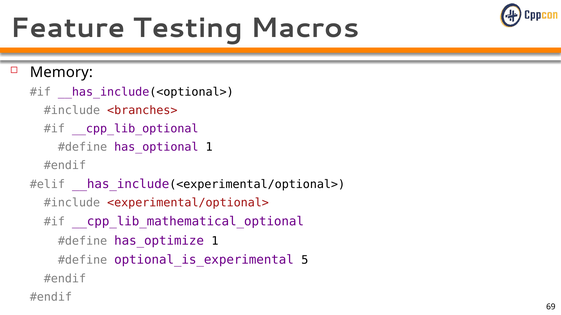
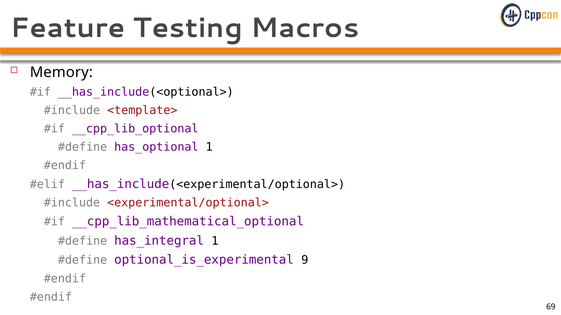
<branches>: <branches> -> <template> (142, 111)
has_optimize: has_optimize -> has_integral (159, 241)
5: 5 -> 9 (305, 261)
